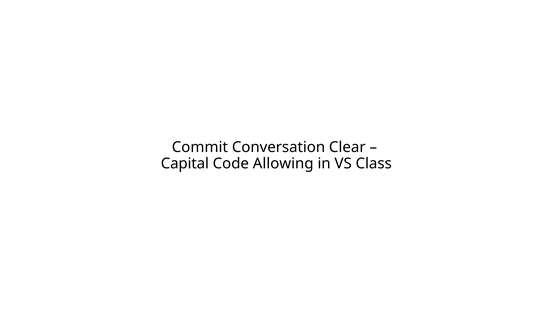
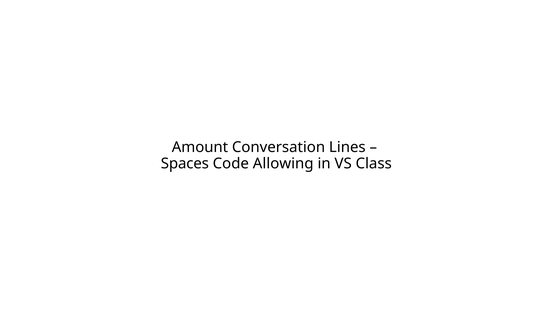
Commit: Commit -> Amount (200, 147)
Clear: Clear -> Lines (347, 147)
Capital: Capital -> Spaces (185, 164)
